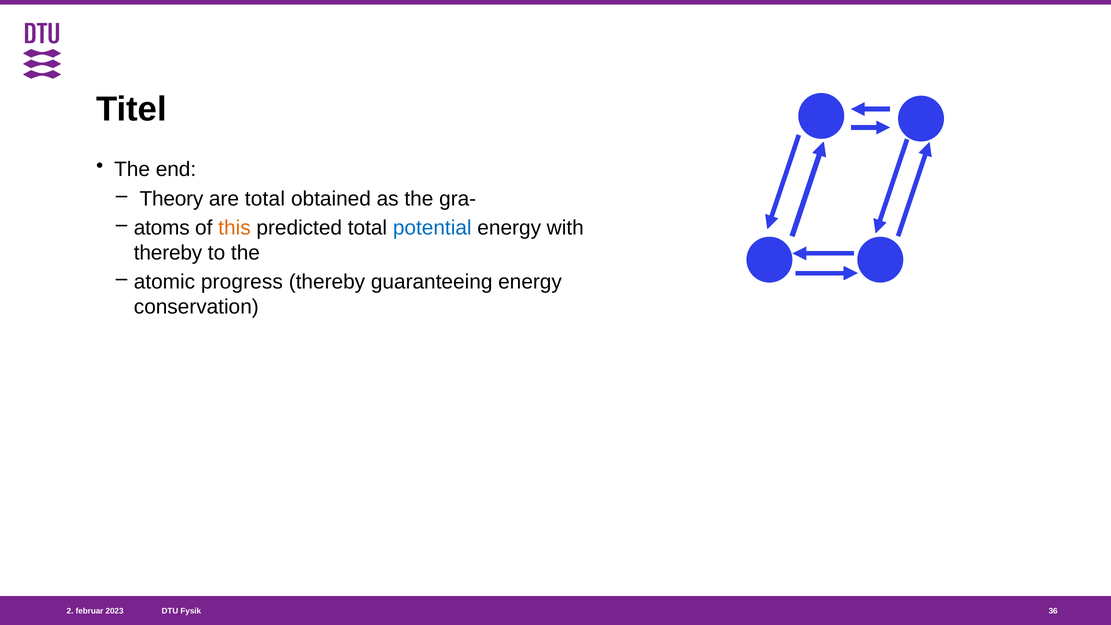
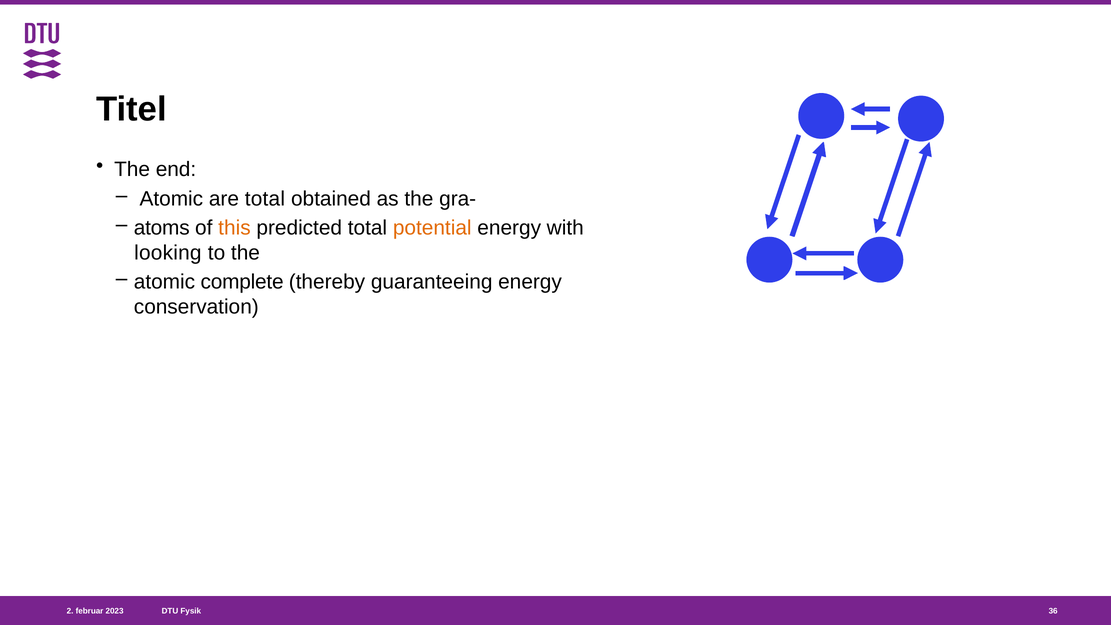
Theory: Theory -> Atomic (171, 199)
potential colour: blue -> orange (432, 228)
thereby: thereby -> looking (168, 253)
progress: progress -> complete (242, 282)
